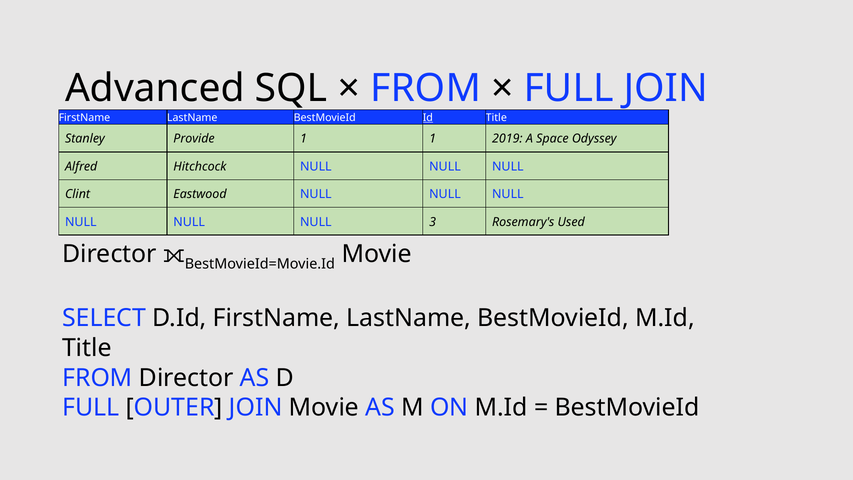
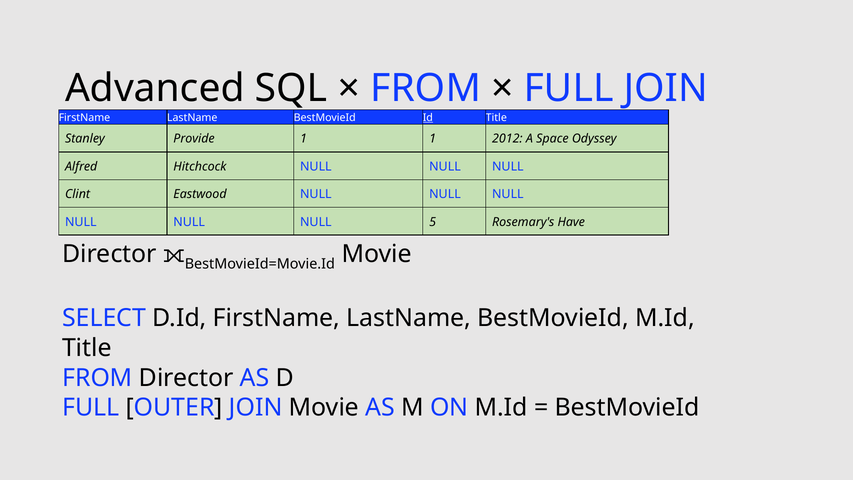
2019: 2019 -> 2012 (507, 139)
3: 3 -> 5 (433, 222)
Used: Used -> Have (571, 222)
